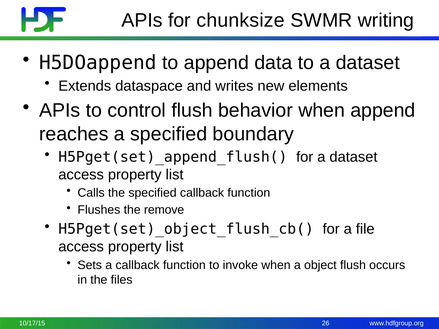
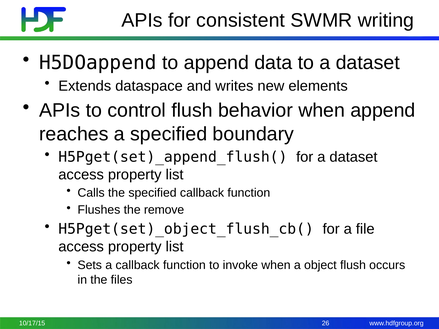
chunksize: chunksize -> consistent (241, 20)
